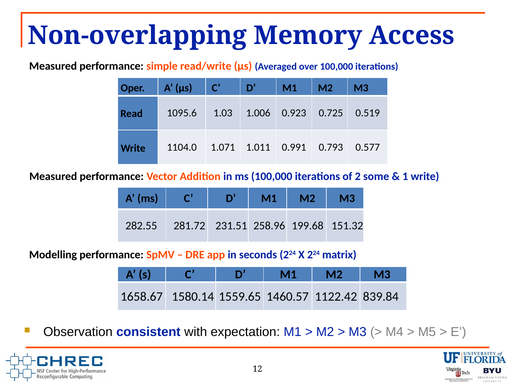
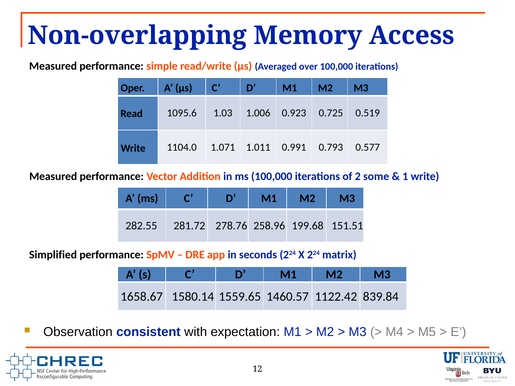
231.51: 231.51 -> 278.76 (231, 226)
151.32: 151.32 -> 151.51 (347, 226)
Modelling: Modelling -> Simplified (53, 255)
